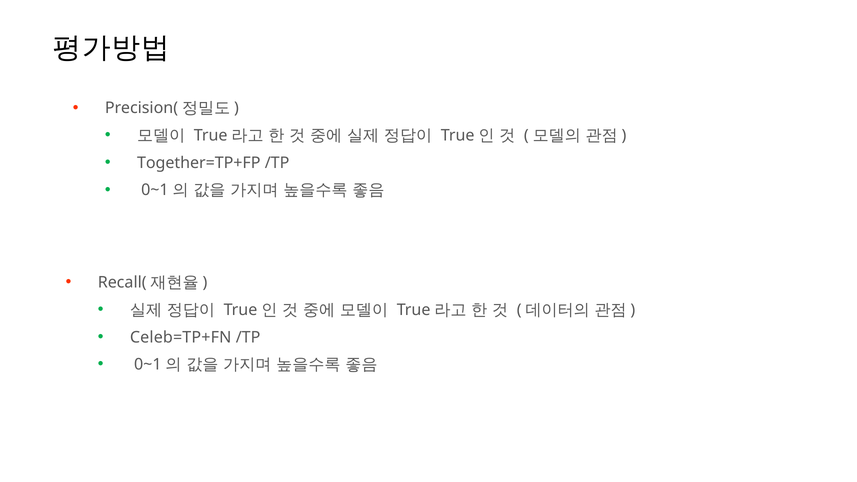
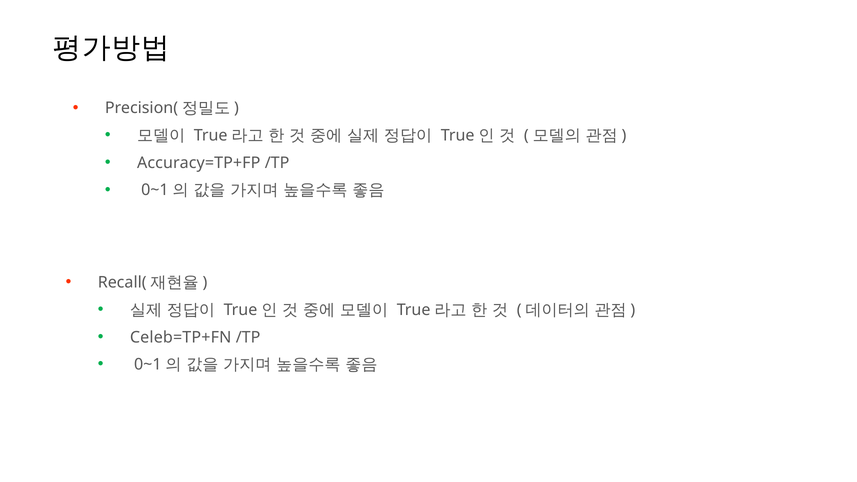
Together=TP+FP: Together=TP+FP -> Accuracy=TP+FP (199, 163)
